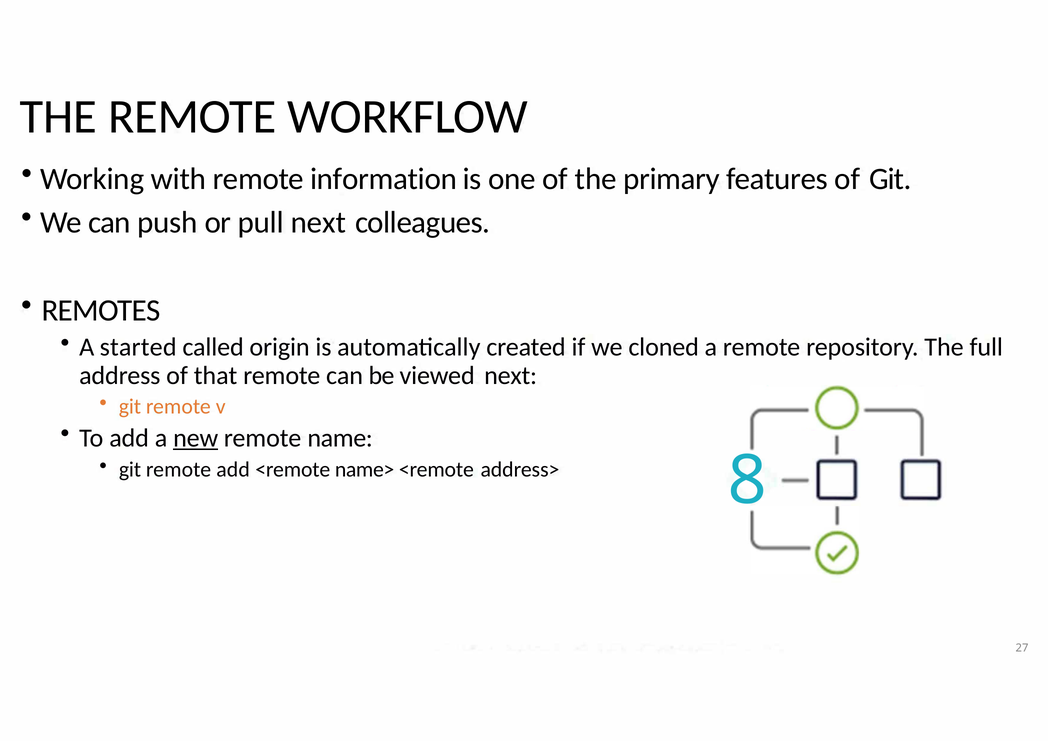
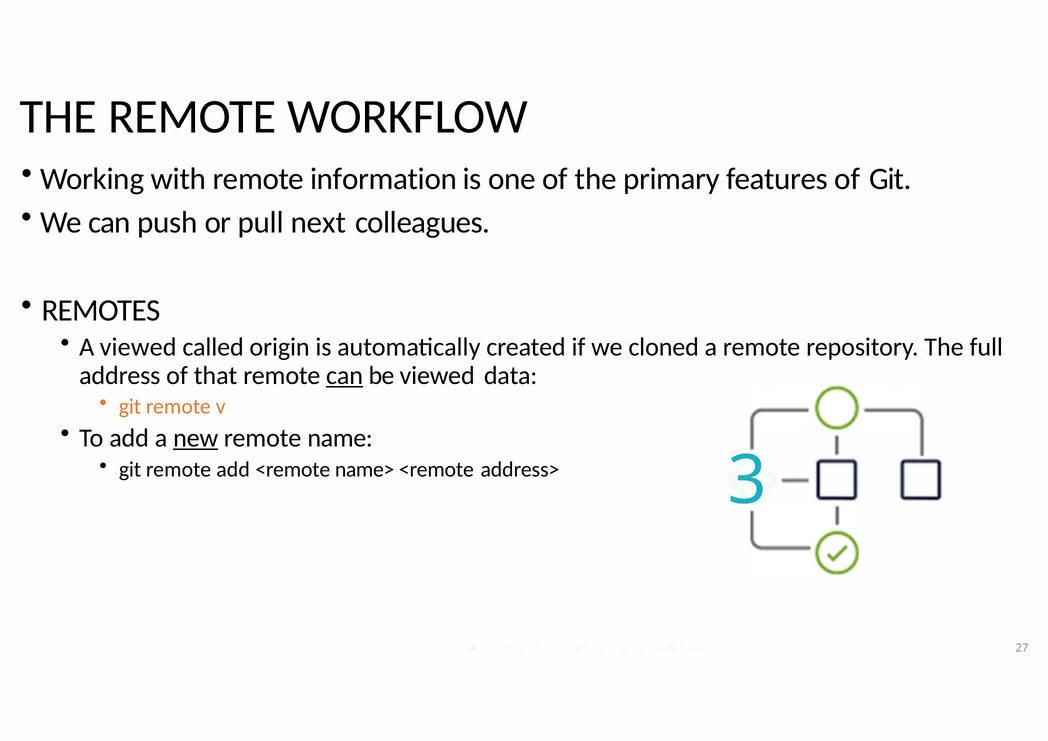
A started: started -> viewed (138, 347)
can underline: none -> present (345, 376)
viewed next: next -> data (511, 376)
8: 8 -> 3 (748, 481)
